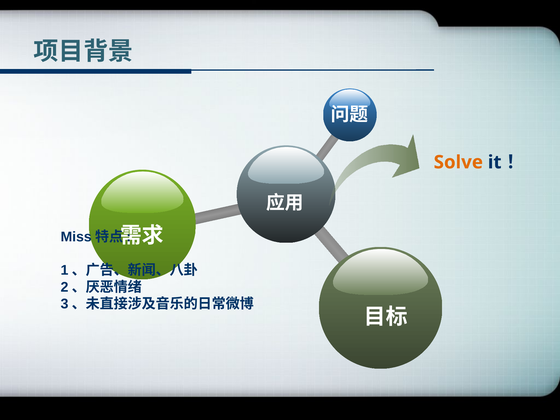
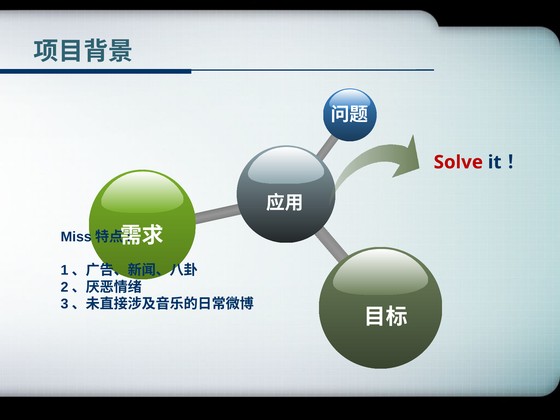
Solve colour: orange -> red (458, 162)
